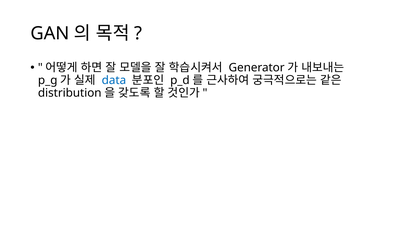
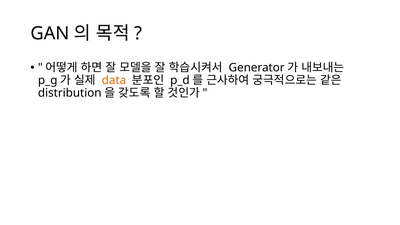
data colour: blue -> orange (114, 80)
